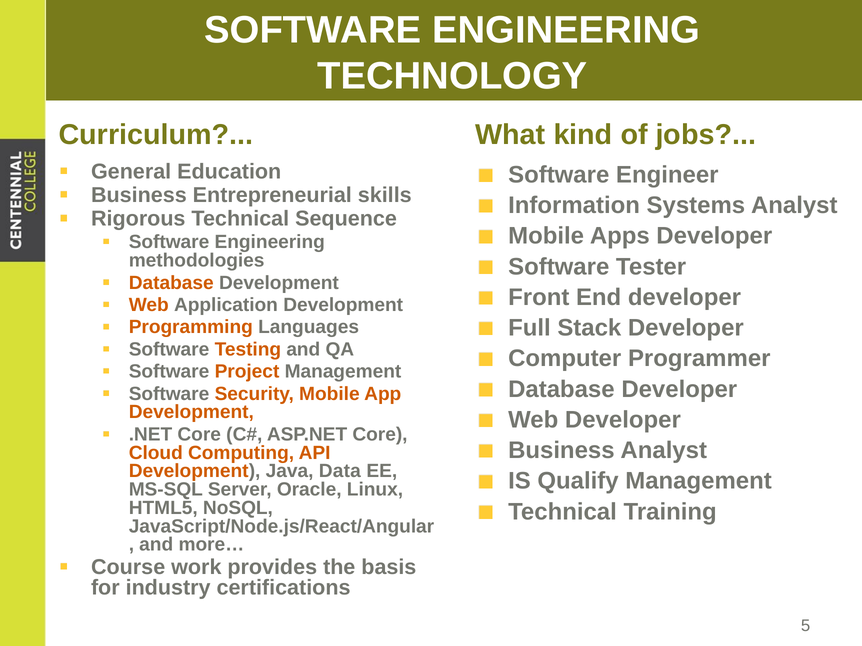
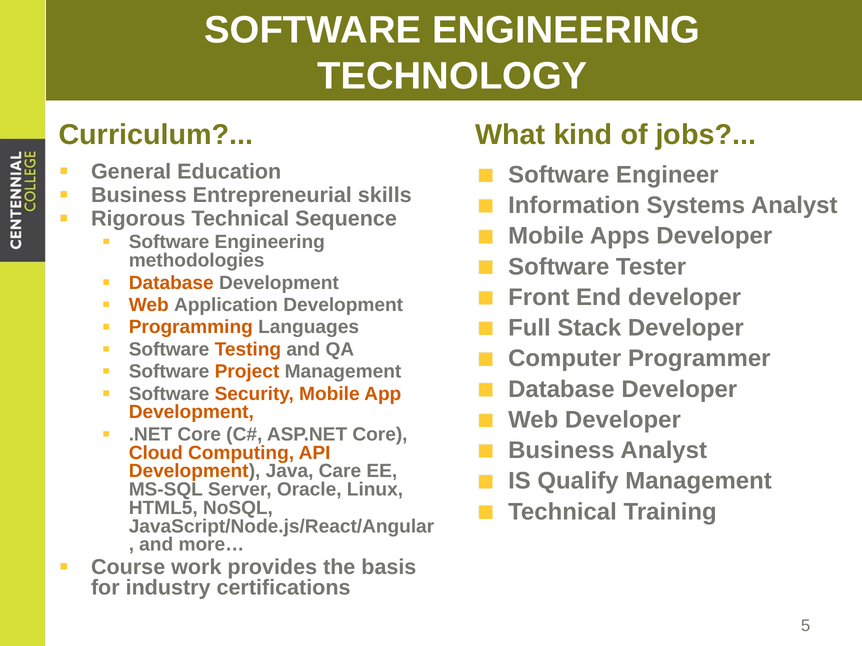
Data: Data -> Care (340, 472)
